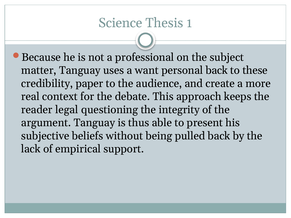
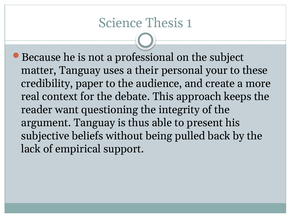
want: want -> their (147, 70)
personal back: back -> your (217, 70)
legal: legal -> want (67, 110)
